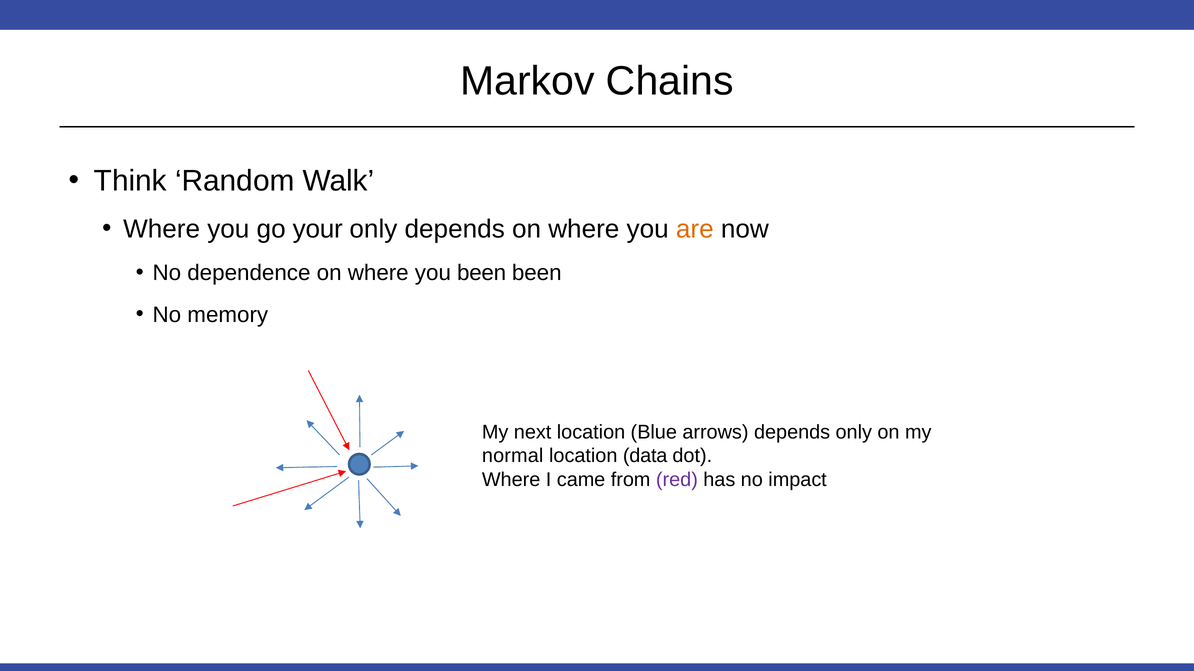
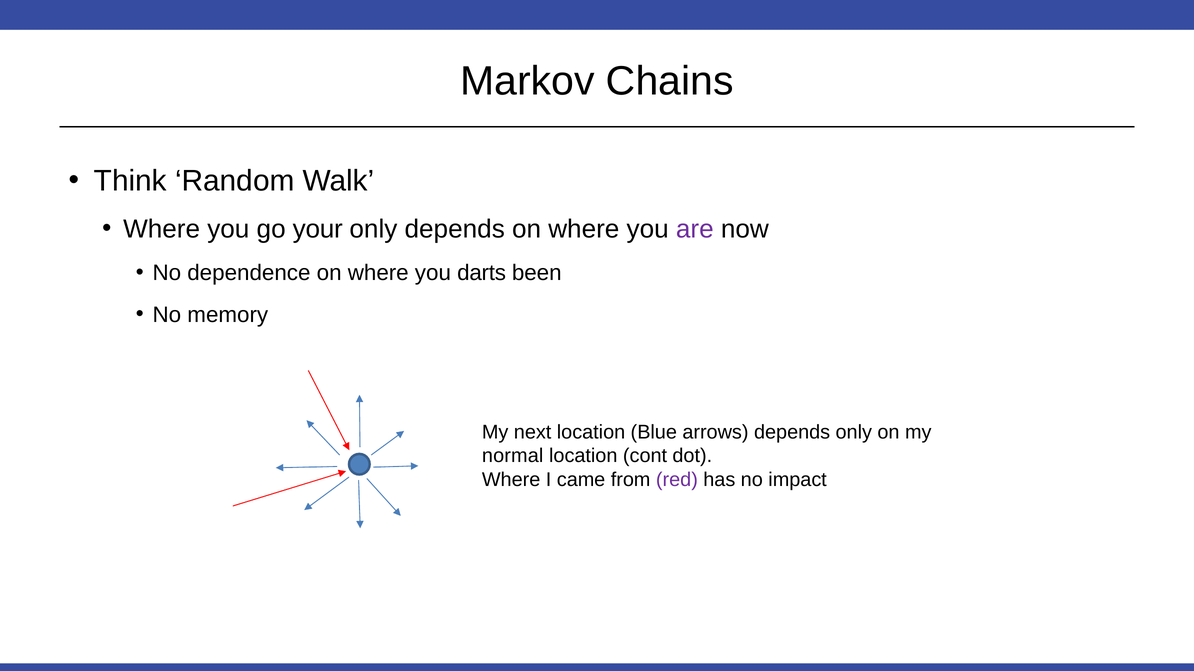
are colour: orange -> purple (695, 229)
you been: been -> darts (482, 273)
data: data -> cont (645, 456)
